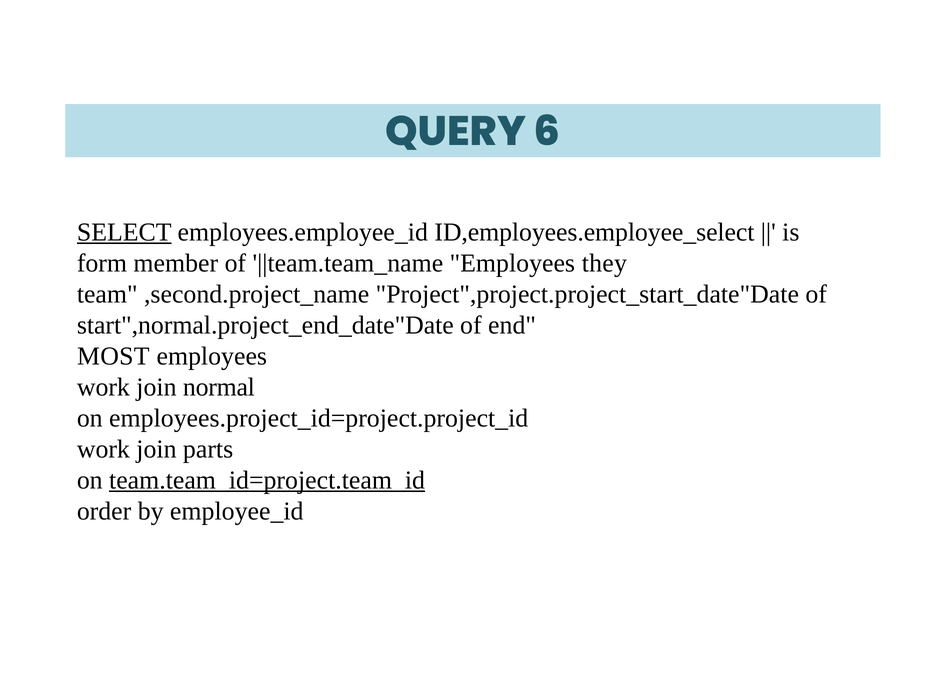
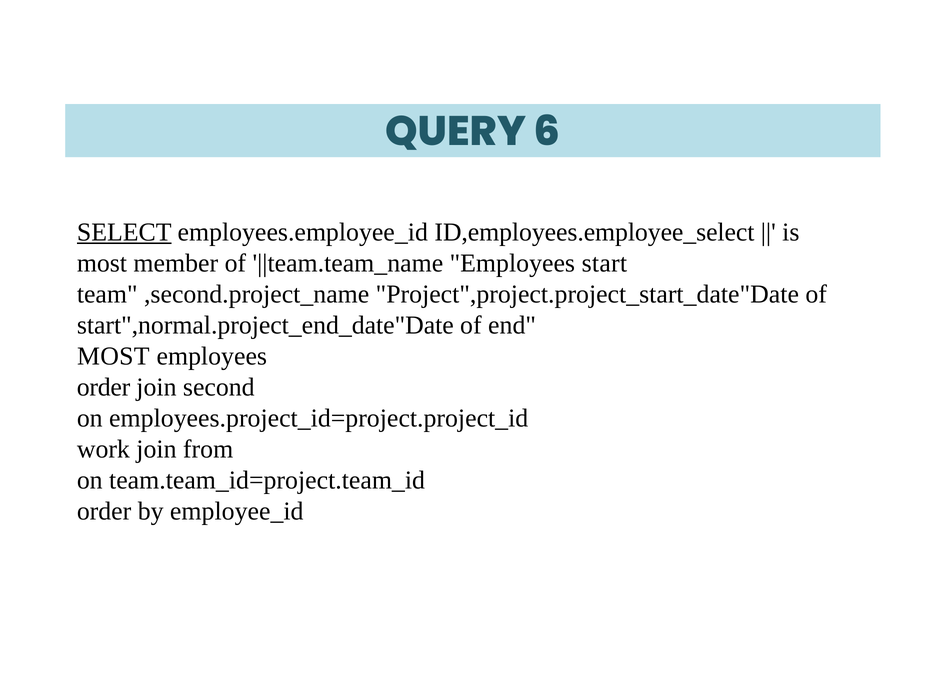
form: form -> most (102, 263)
they: they -> start (604, 263)
work: work -> order (104, 387)
normal: normal -> second (219, 387)
parts: parts -> from (208, 449)
team.team_id=project.team_id underline: present -> none (267, 480)
